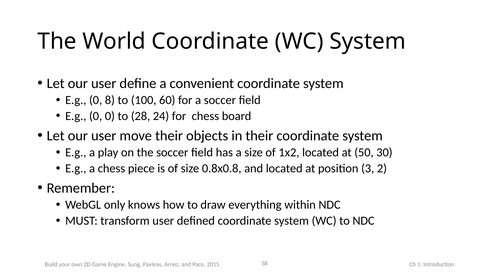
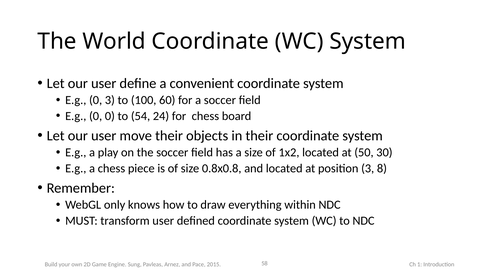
0 8: 8 -> 3 (110, 100)
28: 28 -> 54 (141, 116)
2: 2 -> 8 (382, 168)
